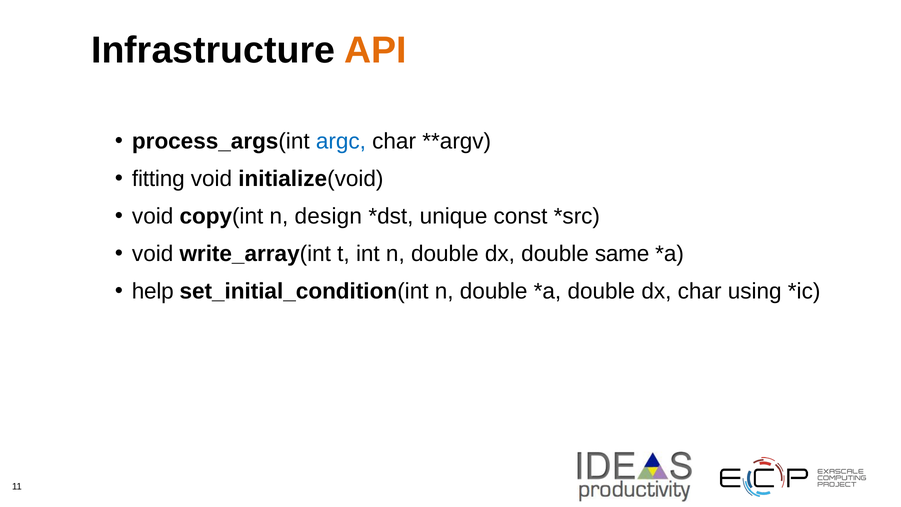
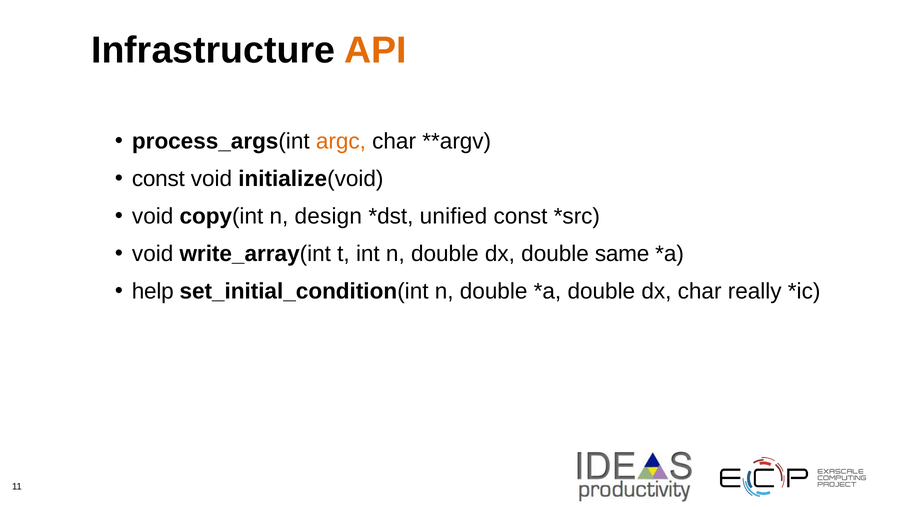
argc colour: blue -> orange (341, 141)
fitting: fitting -> const (158, 179)
unique: unique -> unified (453, 216)
using: using -> really (755, 291)
